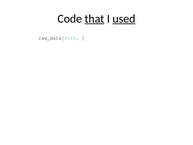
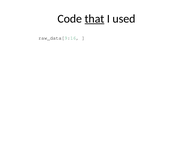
used underline: present -> none (124, 19)
